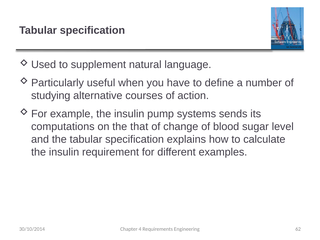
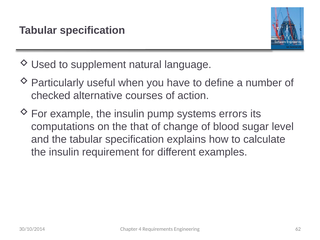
studying: studying -> checked (51, 96)
sends: sends -> errors (233, 114)
